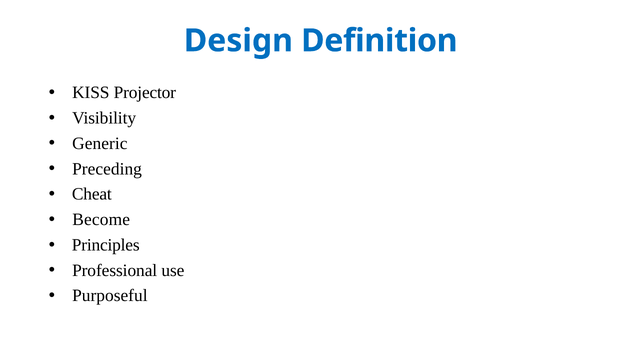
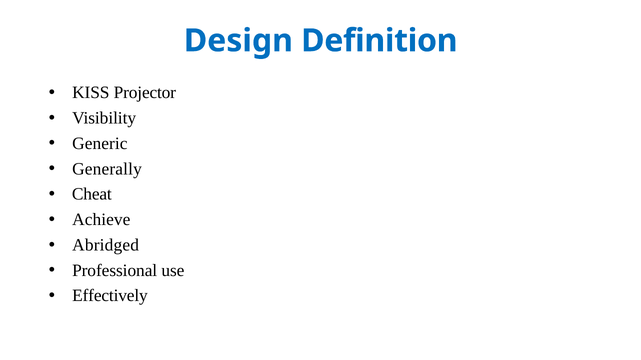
Preceding: Preceding -> Generally (107, 169)
Become: Become -> Achieve (101, 220)
Principles: Principles -> Abridged (106, 245)
Purposeful: Purposeful -> Effectively (110, 296)
